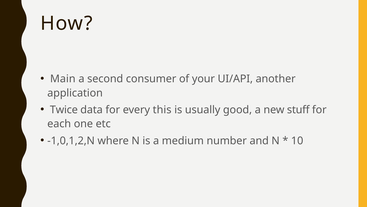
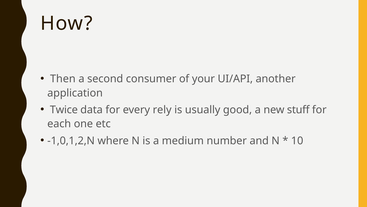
Main: Main -> Then (63, 79)
this: this -> rely (162, 109)
